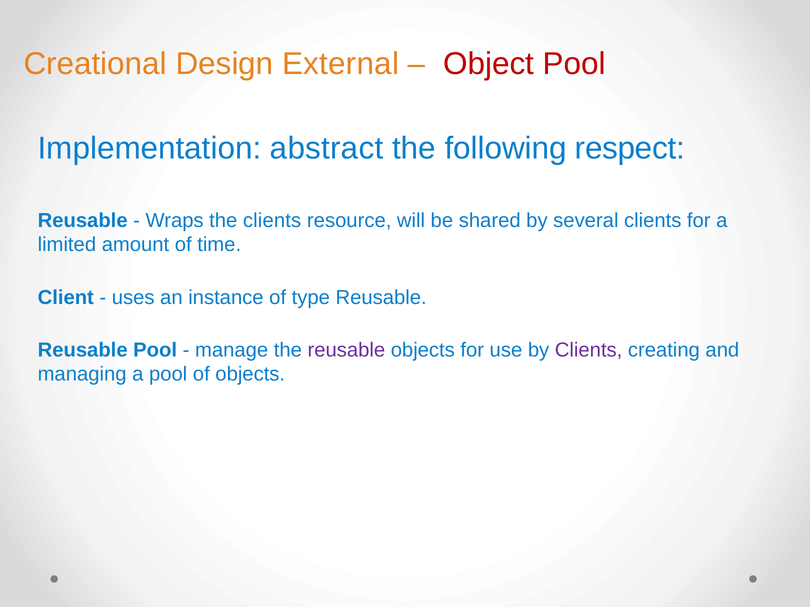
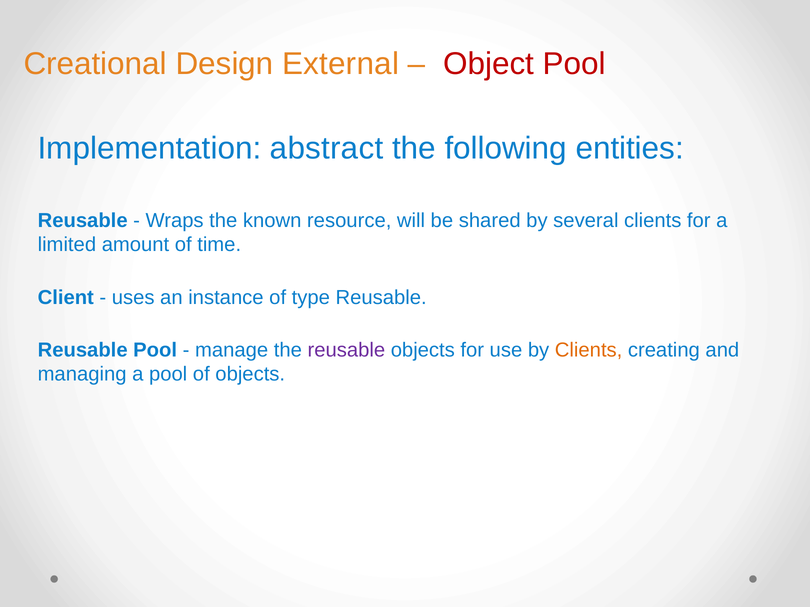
respect: respect -> entities (630, 148)
the clients: clients -> known (272, 221)
Clients colour: purple -> orange (589, 350)
